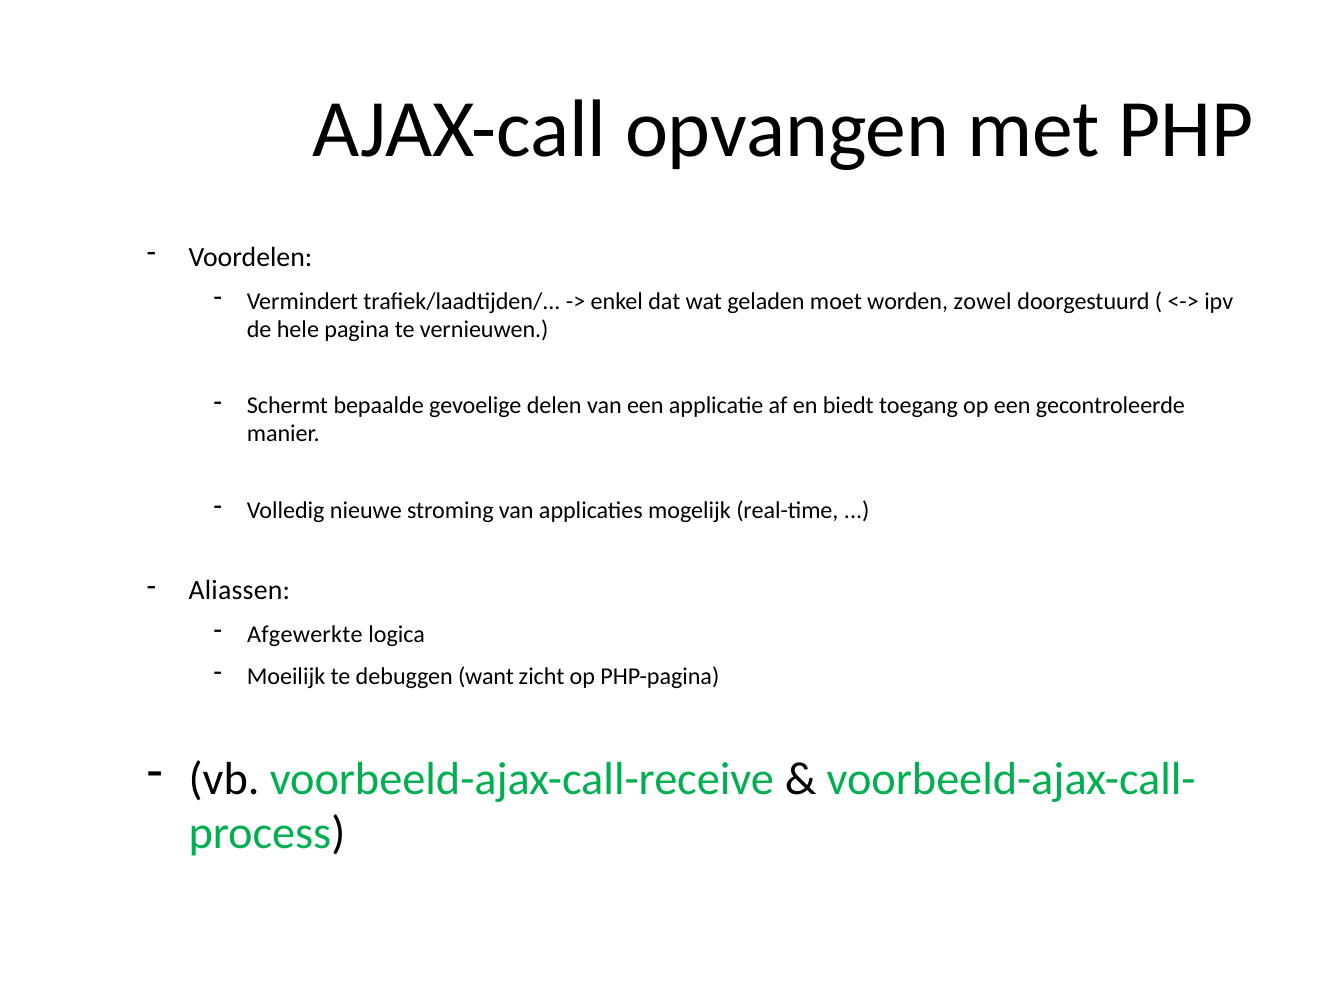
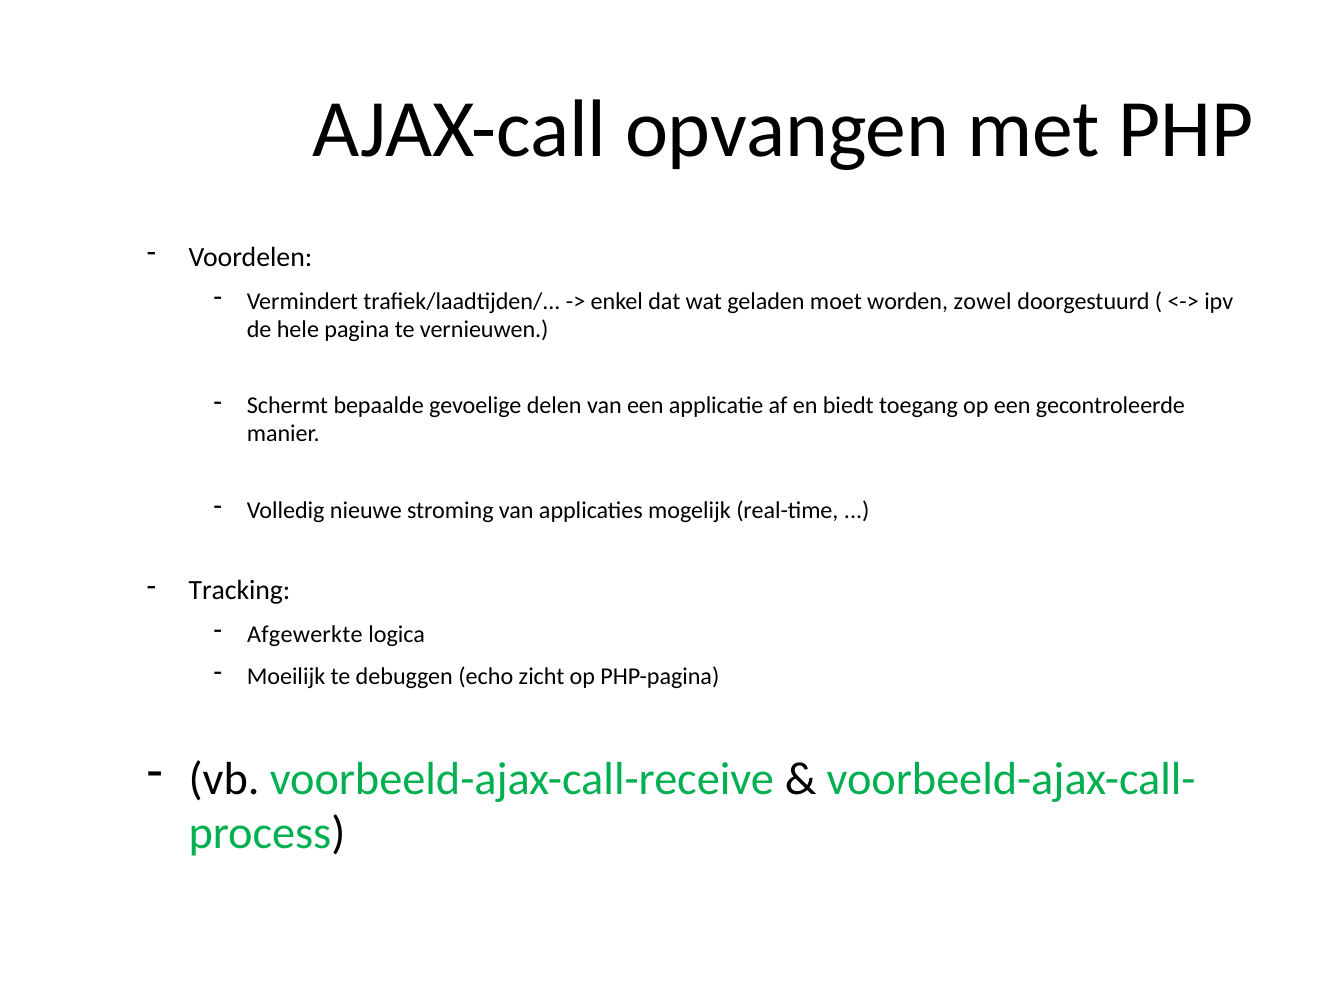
Aliassen: Aliassen -> Tracking (239, 591)
want: want -> echo (486, 677)
